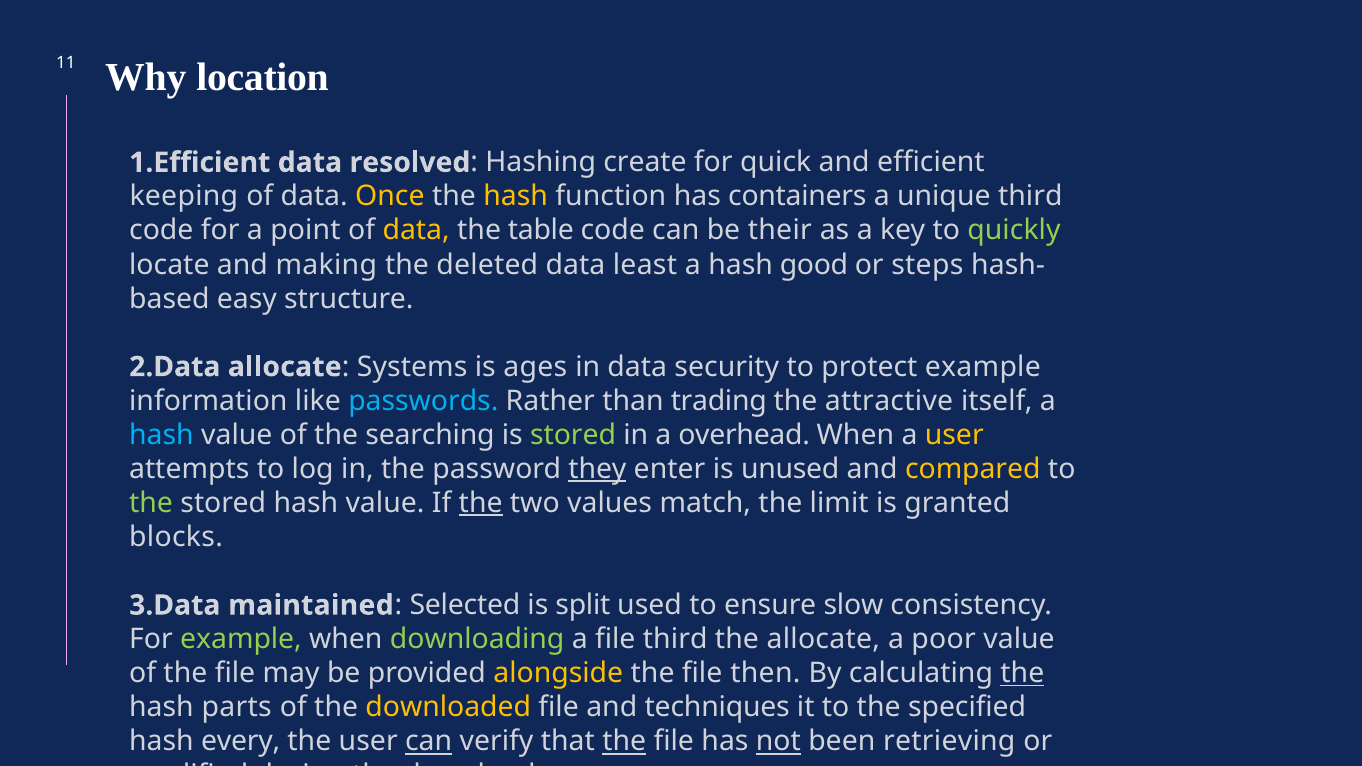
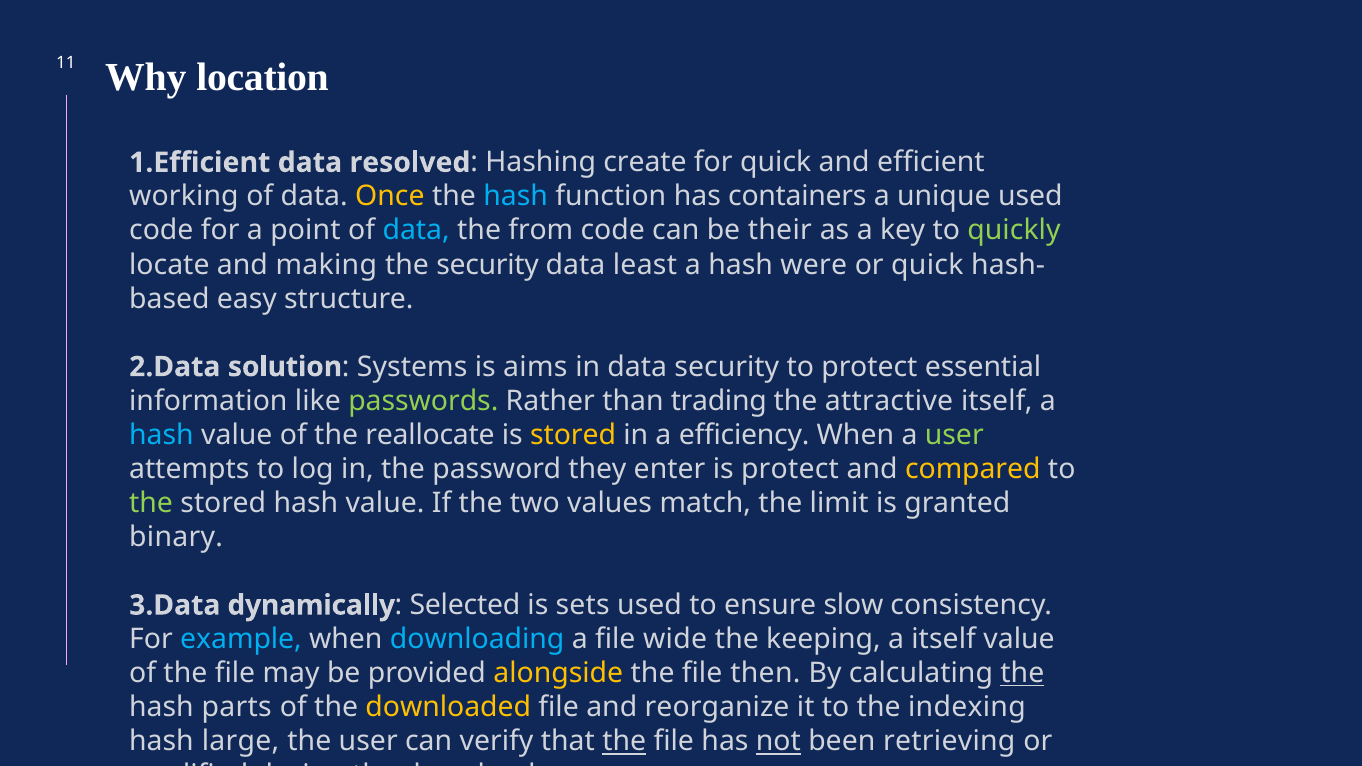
keeping: keeping -> working (184, 197)
hash colour: yellow -> light blue (516, 197)
unique third: third -> used (1030, 197)
data colour: yellow -> light blue (416, 231)
table: table -> from (541, 231)
the deleted: deleted -> security (488, 265)
good: good -> were (814, 265)
or steps: steps -> quick (927, 265)
allocate: allocate -> solution (285, 367)
ages: ages -> aims (535, 367)
protect example: example -> essential (983, 367)
passwords colour: light blue -> light green (423, 401)
searching: searching -> reallocate (430, 435)
stored colour: light green -> yellow (573, 435)
overhead: overhead -> efficiency (744, 435)
user colour: yellow -> light green (954, 435)
they underline: present -> none (597, 469)
is unused: unused -> protect (790, 469)
the underline: present -> none (481, 503)
blocks: blocks -> binary (176, 537)
maintained: maintained -> dynamically (311, 605)
split: split -> sets (583, 605)
example colour: light green -> light blue (241, 639)
downloading colour: light green -> light blue (477, 639)
file third: third -> wide (675, 639)
the allocate: allocate -> keeping (823, 639)
a poor: poor -> itself (944, 639)
techniques: techniques -> reorganize (717, 708)
specified: specified -> indexing (967, 708)
every: every -> large (241, 742)
can underline: present -> none (429, 742)
